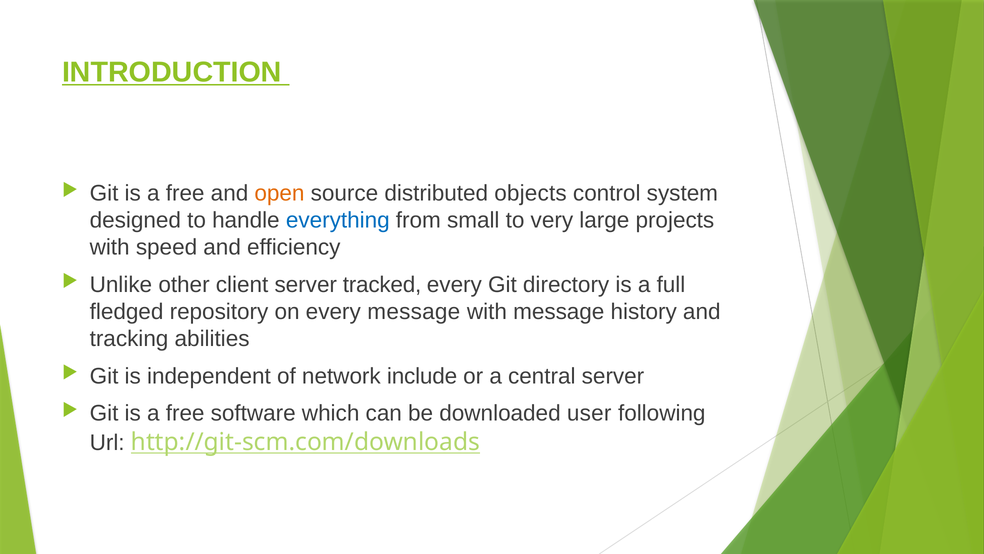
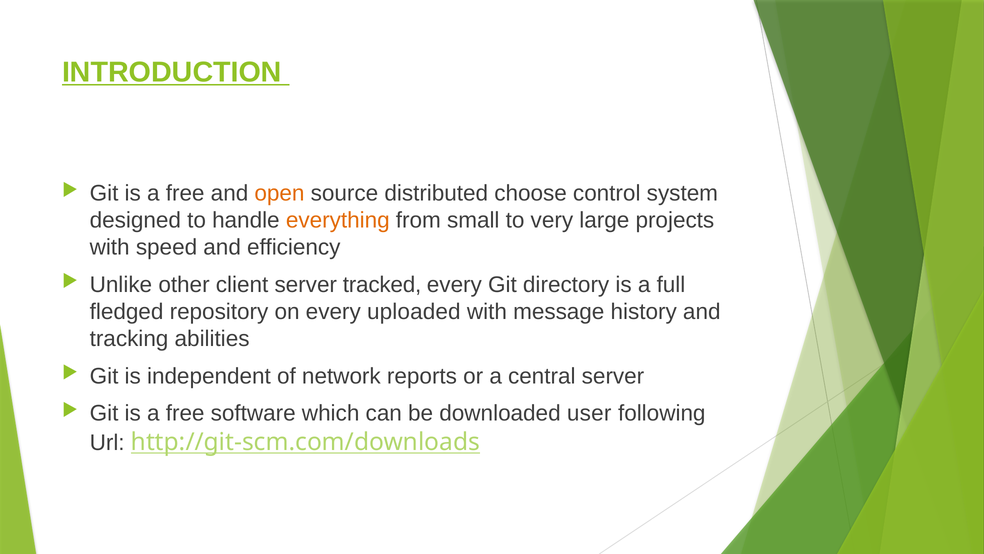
objects: objects -> choose (531, 193)
everything colour: blue -> orange (338, 220)
every message: message -> uploaded (414, 311)
include: include -> reports (422, 376)
